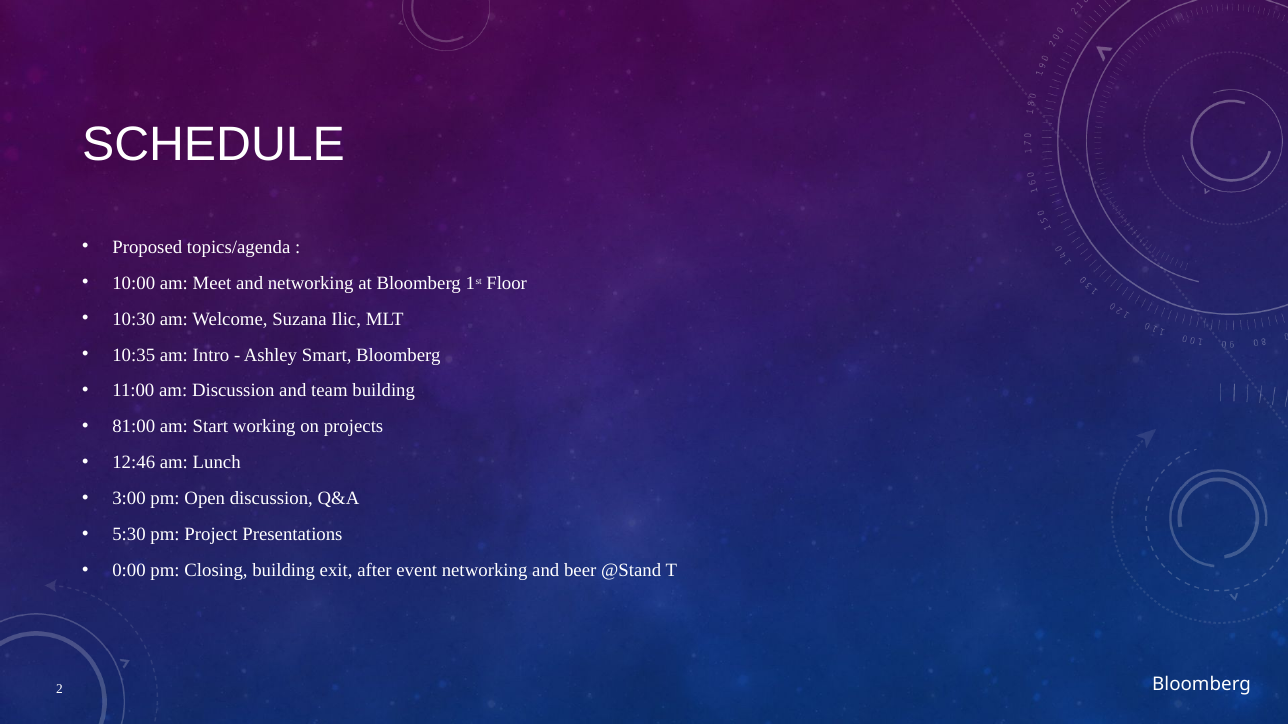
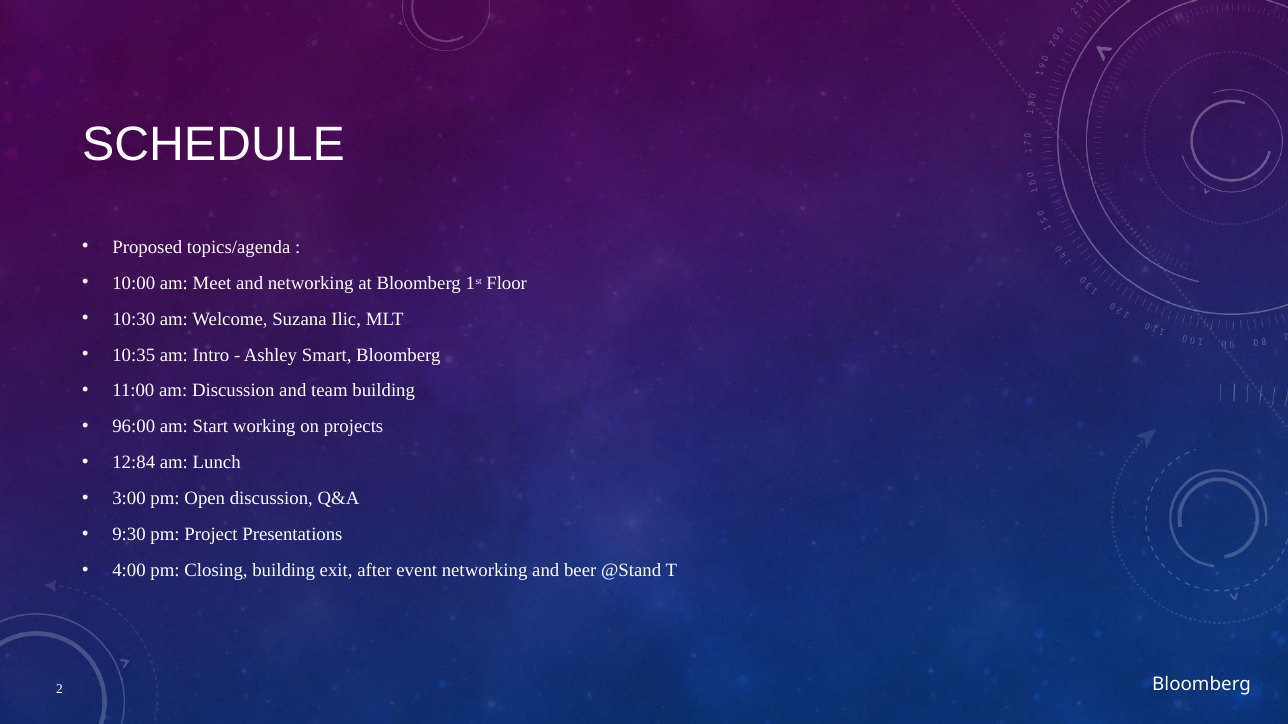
81:00: 81:00 -> 96:00 (134, 427)
12:46: 12:46 -> 12:84 (134, 463)
5:30: 5:30 -> 9:30 (129, 535)
0:00: 0:00 -> 4:00 (129, 571)
